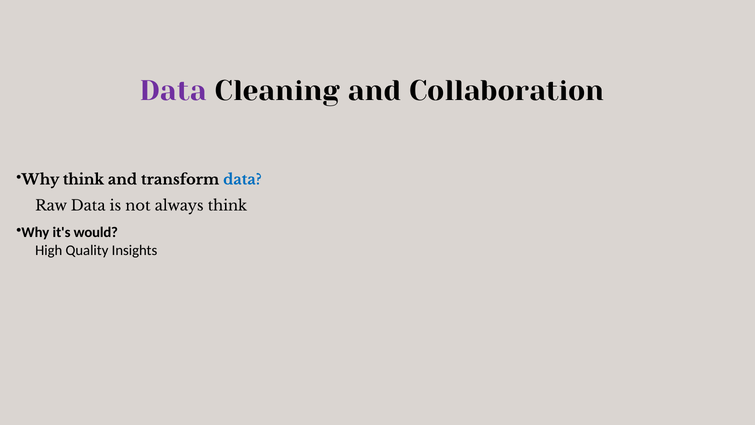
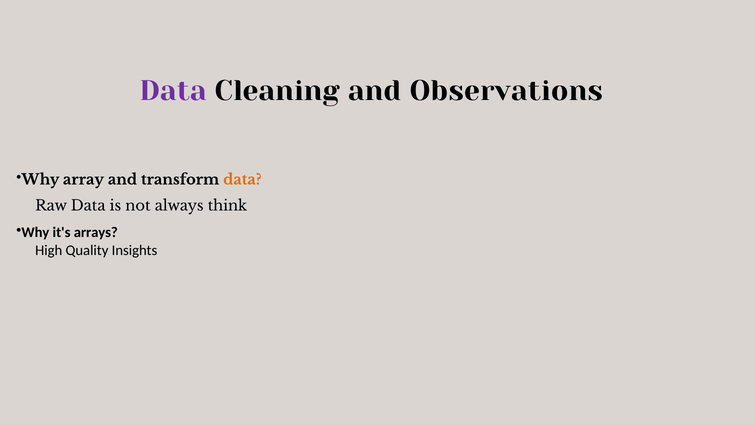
Collaboration: Collaboration -> Observations (506, 91)
Why think: think -> array (83, 179)
data colour: blue -> orange (242, 179)
would: would -> arrays (96, 232)
